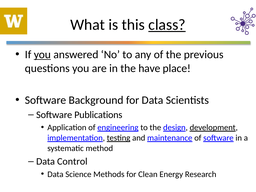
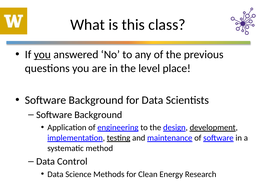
class underline: present -> none (167, 25)
have: have -> level (149, 68)
Publications: Publications -> Background (98, 115)
